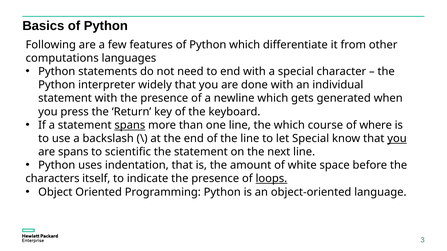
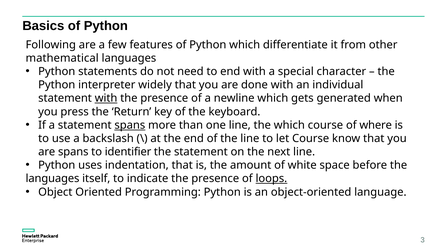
computations: computations -> mathematical (62, 58)
with underline: none -> present (106, 98)
let Special: Special -> Course (311, 139)
you underline: present -> none (397, 139)
scientific: scientific -> identifier (128, 152)
characters: characters -> languages (53, 179)
